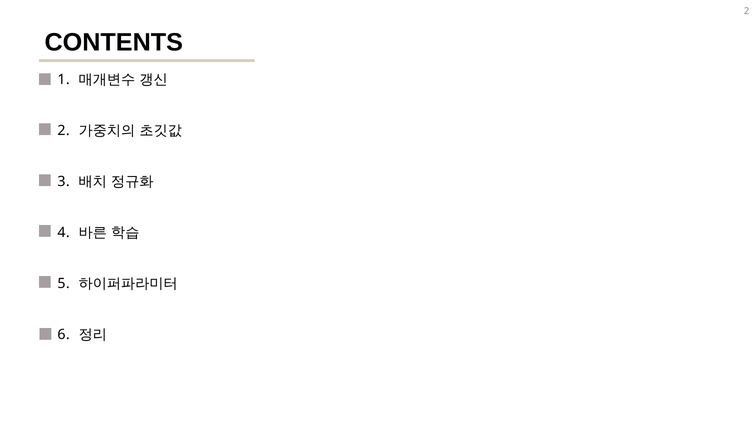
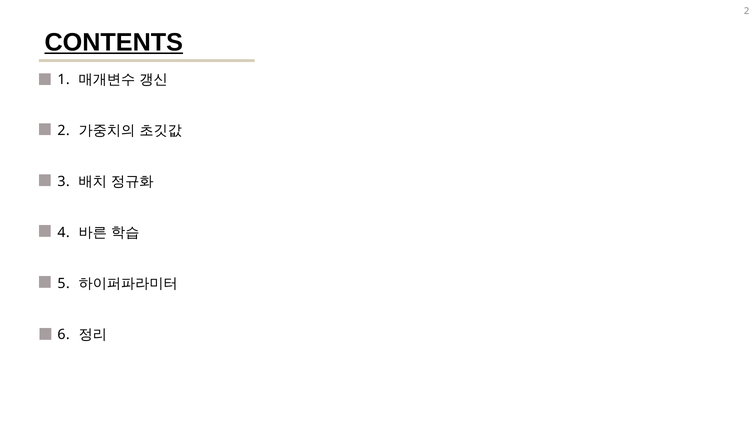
CONTENTS underline: none -> present (114, 43)
